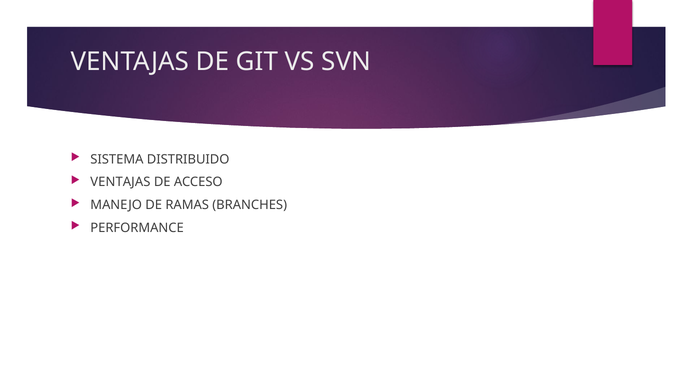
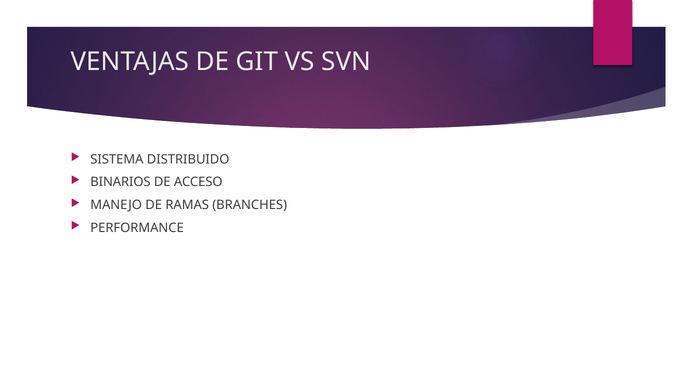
VENTAJAS: VENTAJAS -> BINARIOS (120, 182)
